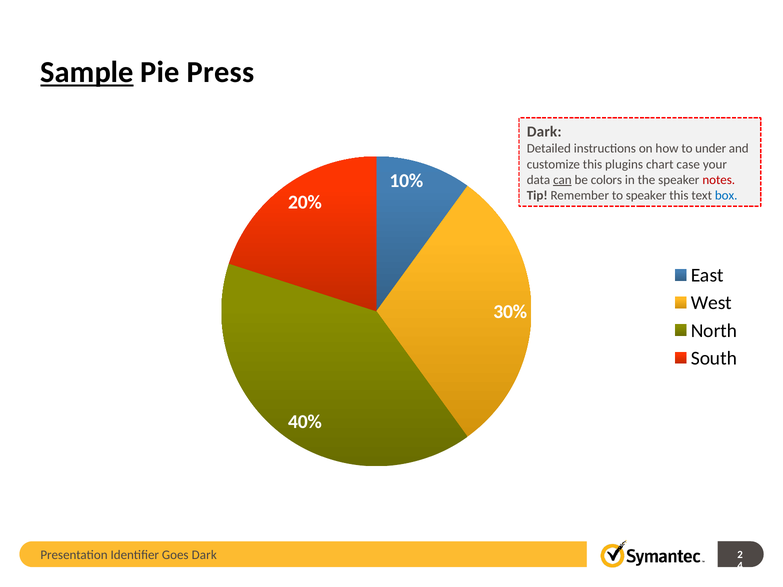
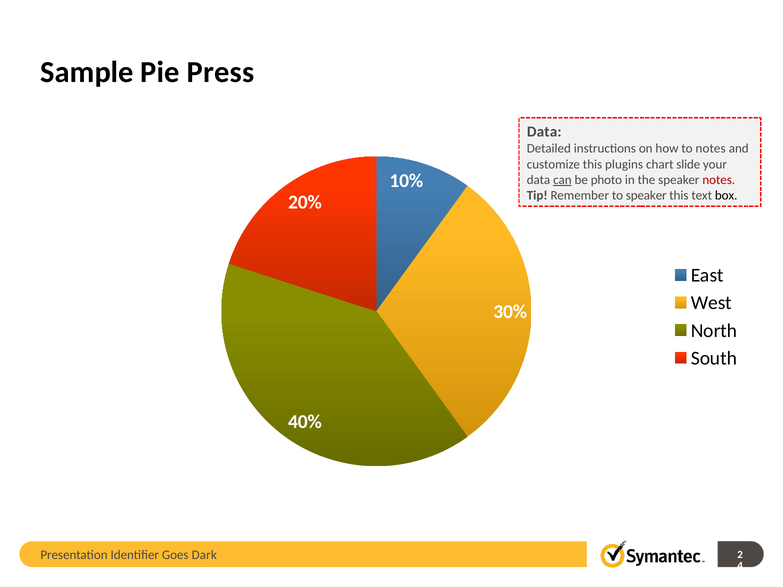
Sample underline: present -> none (87, 72)
Dark: Dark -> Data (544, 132)
to under: under -> notes (711, 149)
case: case -> slide (688, 164)
colors: colors -> photo (606, 180)
box colour: blue -> black (726, 196)
